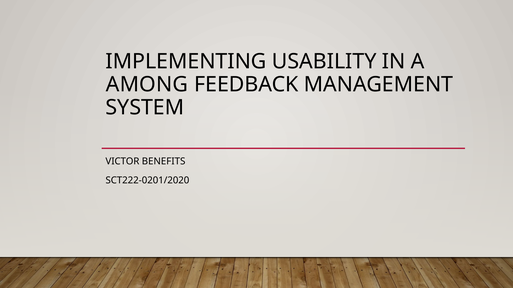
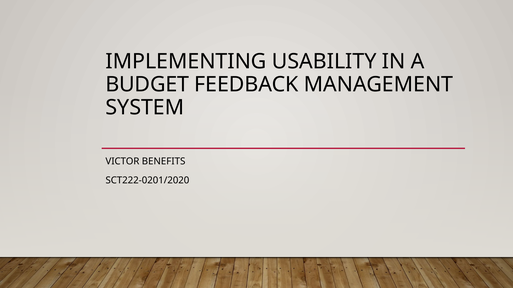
AMONG: AMONG -> BUDGET (147, 85)
